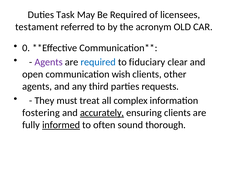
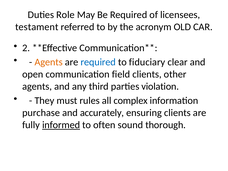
Task: Task -> Role (65, 15)
0: 0 -> 2 (26, 48)
Agents colour: purple -> orange (49, 62)
wish: wish -> field (121, 74)
requests: requests -> violation (160, 86)
treat: treat -> rules (90, 101)
fostering: fostering -> purchase (41, 113)
accurately underline: present -> none (102, 113)
